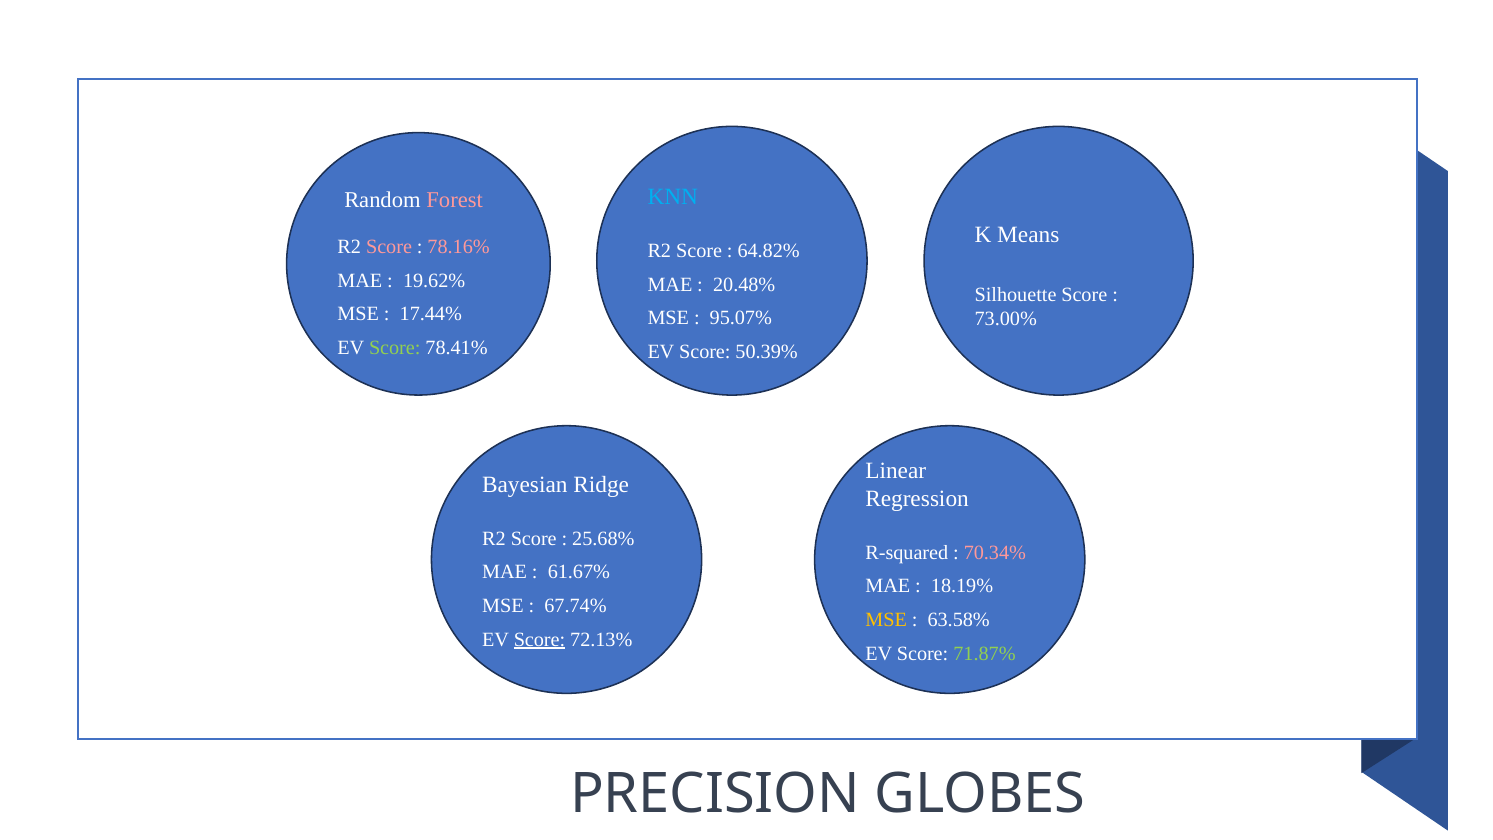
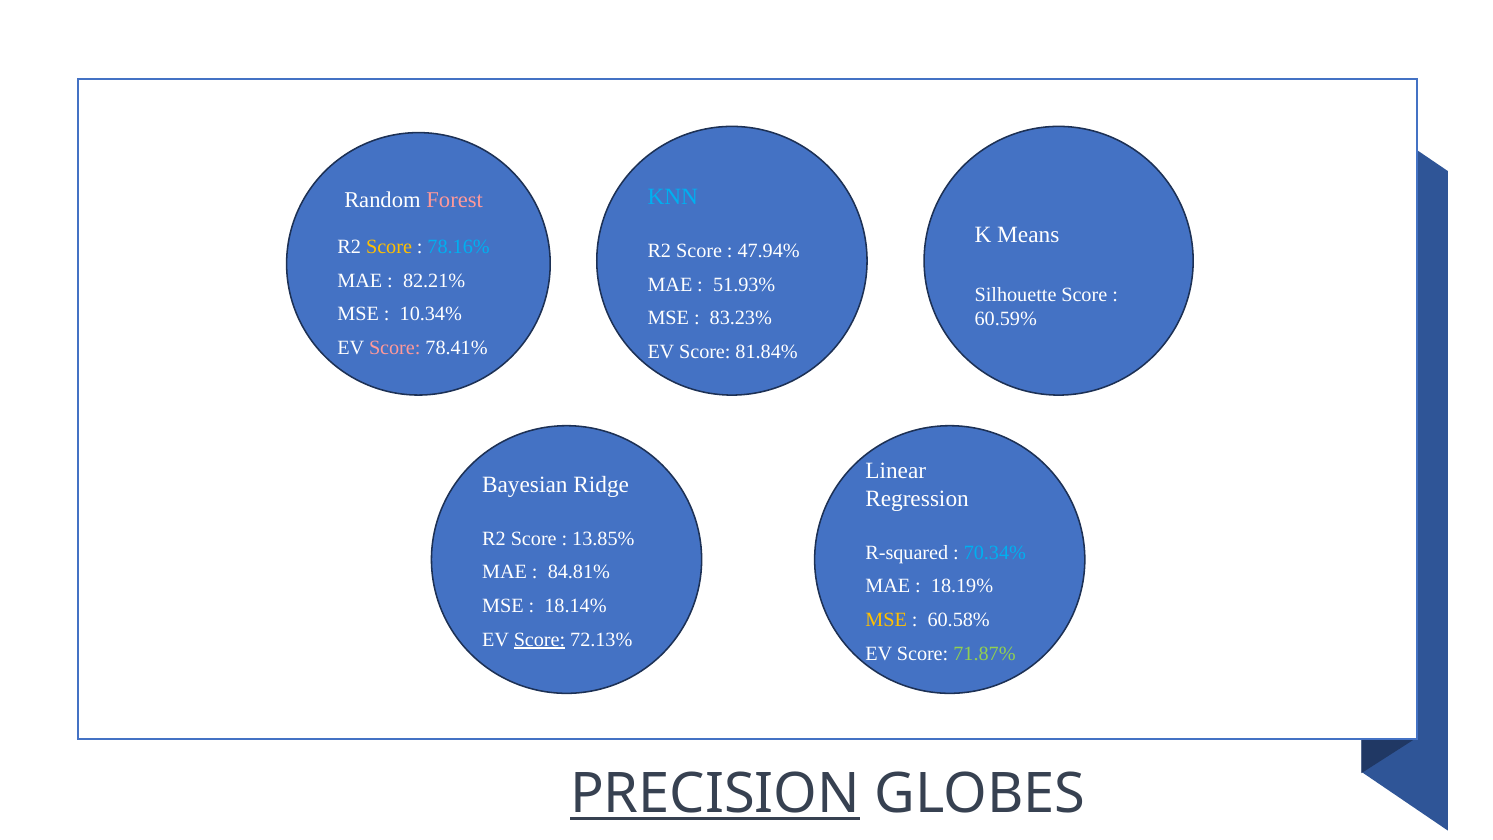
Score colour: pink -> yellow (389, 247)
78.16% colour: pink -> light blue (459, 247)
64.82%: 64.82% -> 47.94% (769, 251)
19.62%: 19.62% -> 82.21% (434, 281)
20.48%: 20.48% -> 51.93% (744, 284)
17.44%: 17.44% -> 10.34% (431, 314)
95.07%: 95.07% -> 83.23% (741, 318)
73.00%: 73.00% -> 60.59% (1006, 319)
Score colour: light green -> pink (395, 348)
50.39%: 50.39% -> 81.84% (767, 352)
25.68%: 25.68% -> 13.85% (603, 538)
70.34% colour: pink -> light blue (995, 552)
61.67%: 61.67% -> 84.81% (579, 572)
67.74%: 67.74% -> 18.14% (576, 606)
63.58%: 63.58% -> 60.58% (959, 620)
PRECISION underline: none -> present (715, 794)
